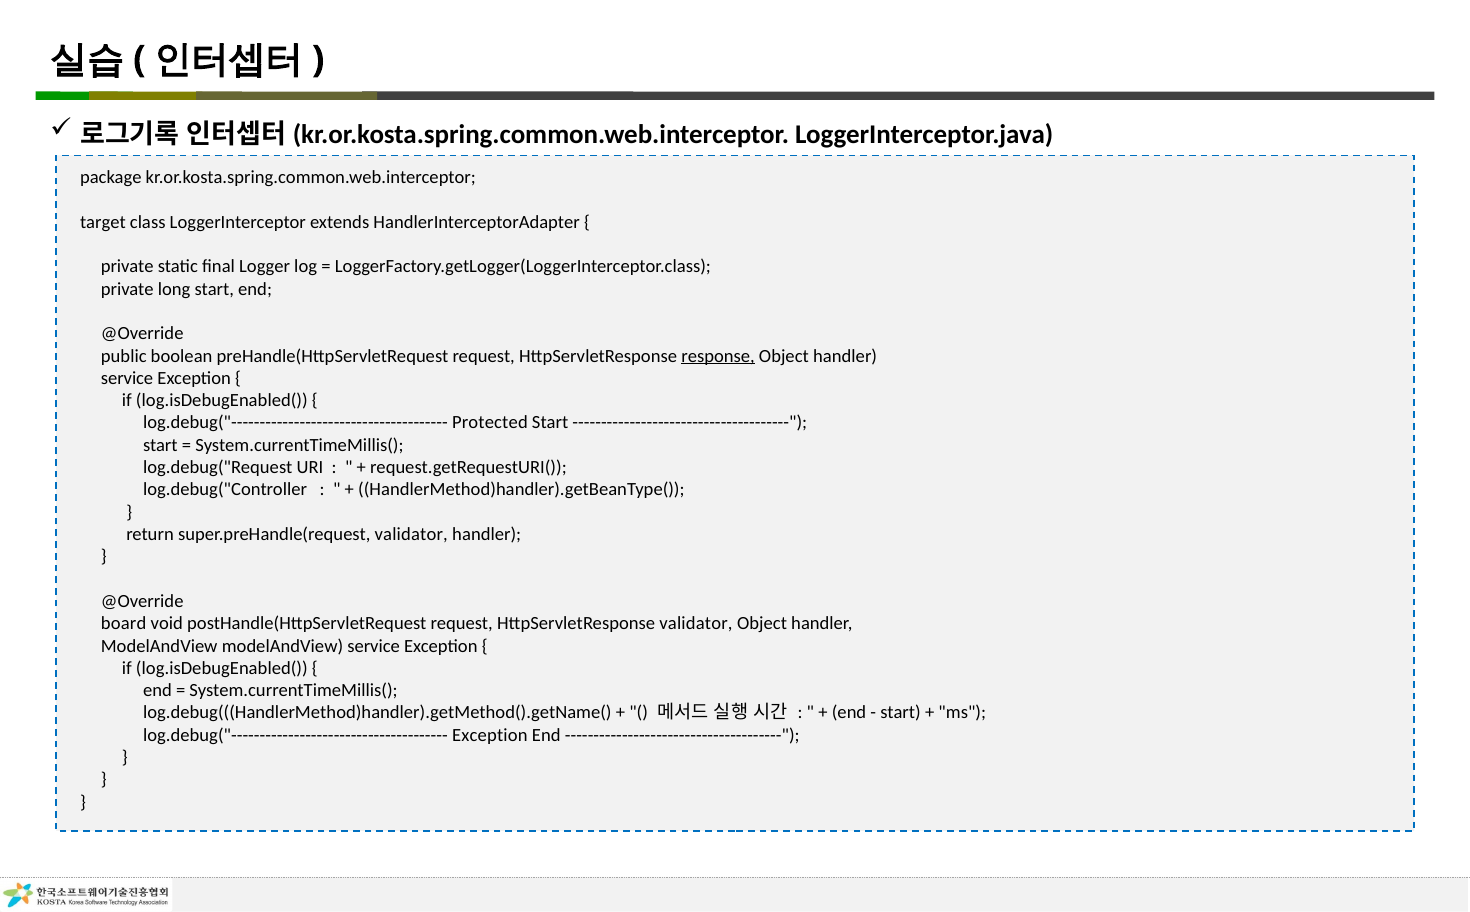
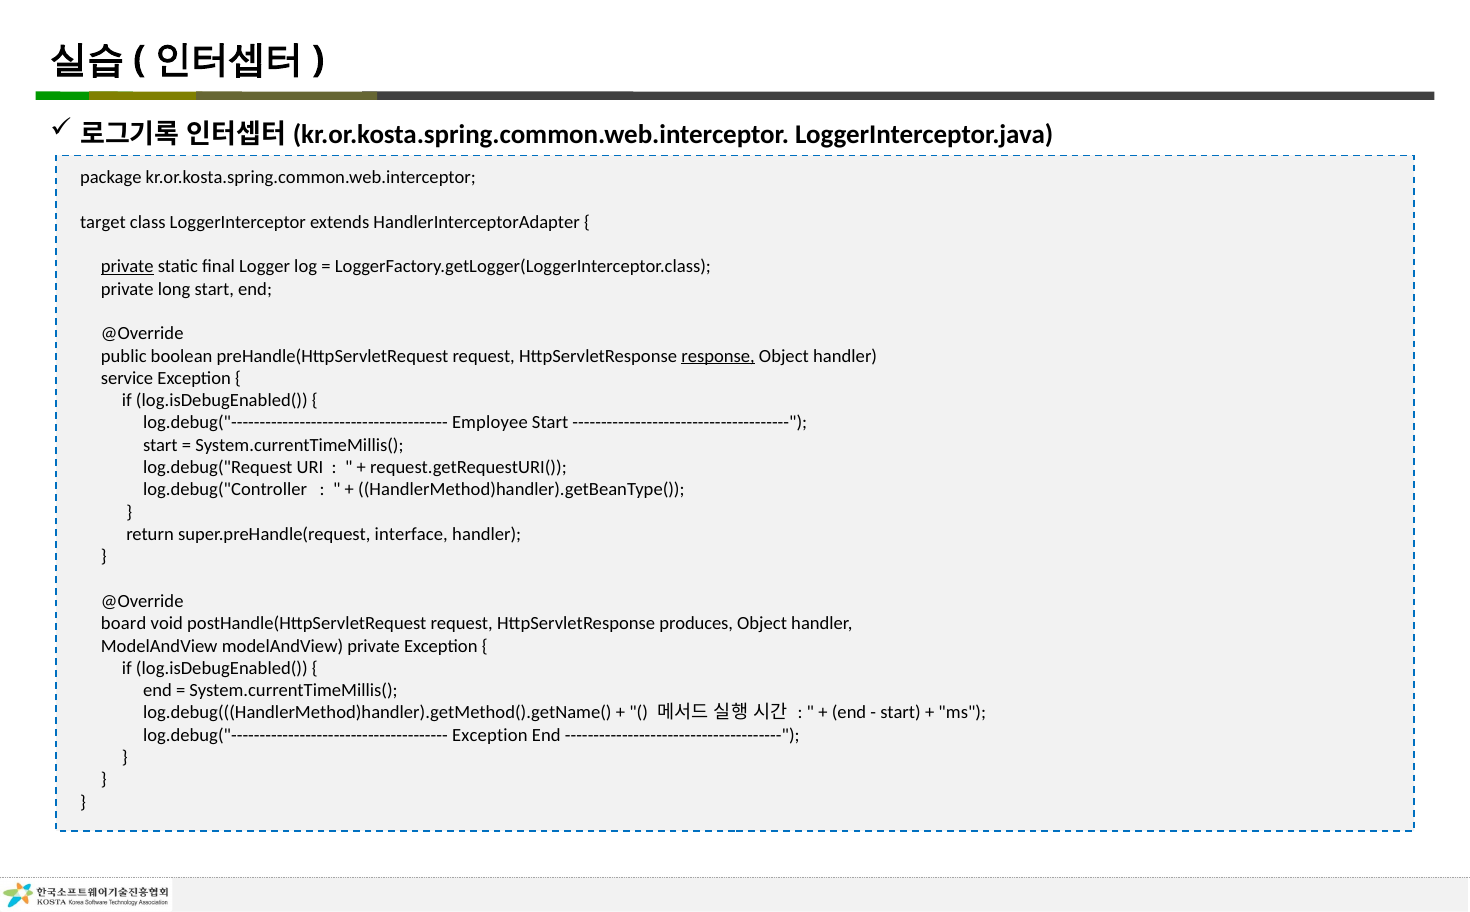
private underline: none -> present (127, 267)
Protected: Protected -> Employee (490, 423)
super.preHandle(request validator: validator -> interface (411, 535)
HttpServletResponse validator: validator -> produces (696, 624)
modelAndView service: service -> private (374, 646)
